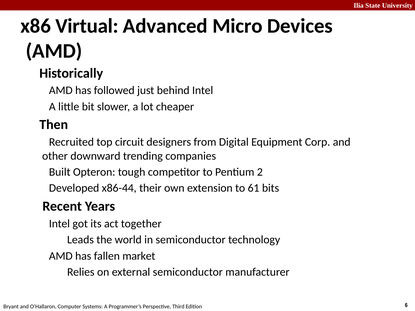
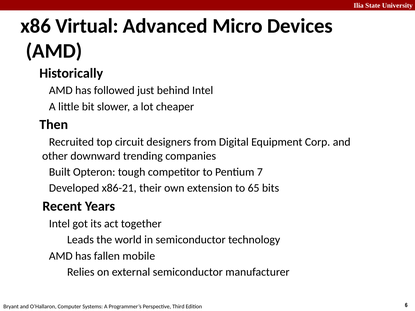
2: 2 -> 7 (260, 172)
x86-44: x86-44 -> x86-21 (119, 188)
61: 61 -> 65 (254, 188)
market: market -> mobile (139, 256)
